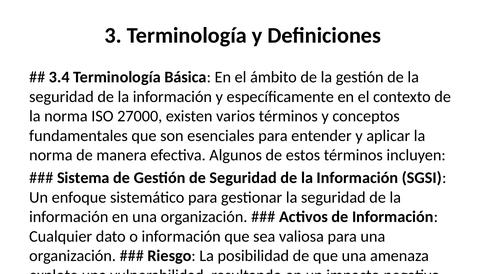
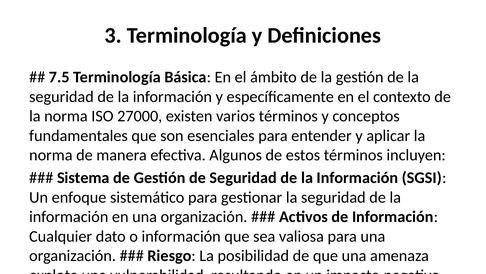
3.4: 3.4 -> 7.5 (59, 77)
